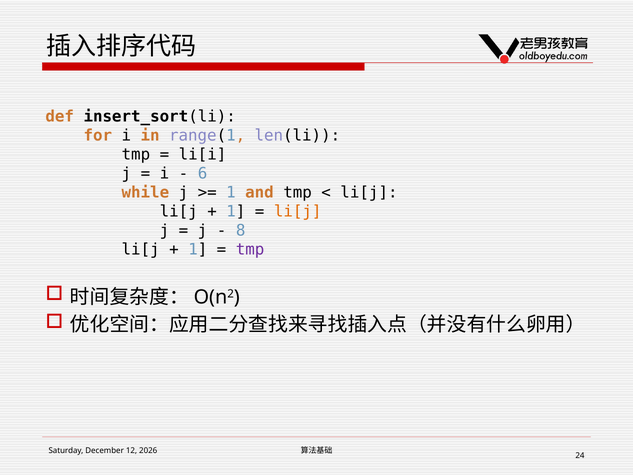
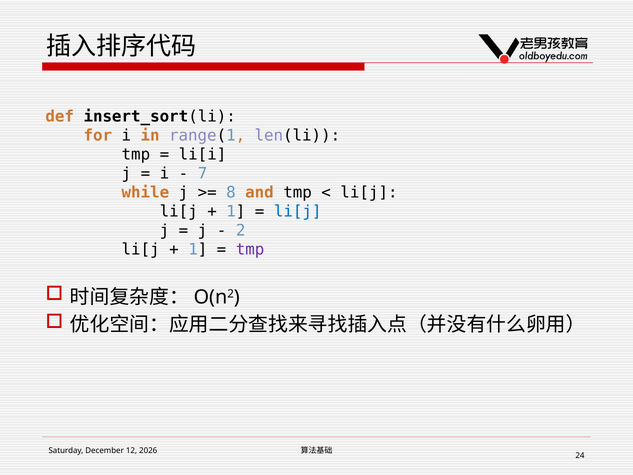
6: 6 -> 7 (203, 174)
1: 1 -> 8 (231, 193)
li[j colour: orange -> blue (298, 212)
8: 8 -> 2 (241, 231)
